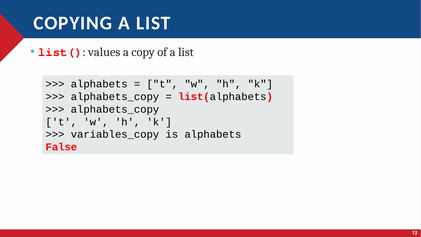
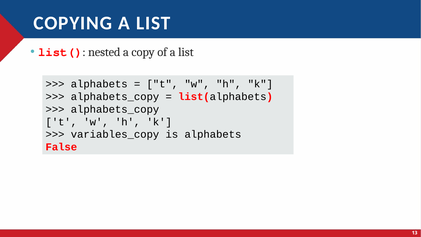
values: values -> nested (104, 52)
